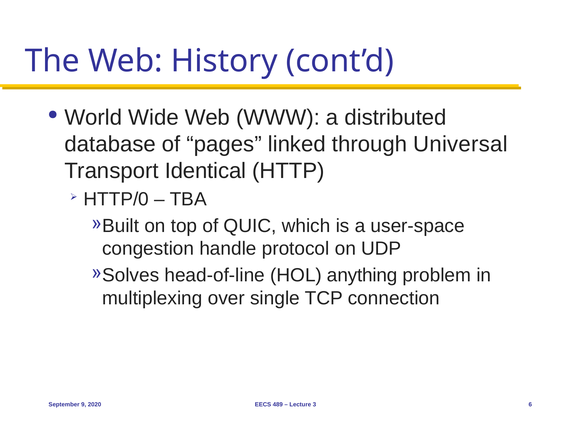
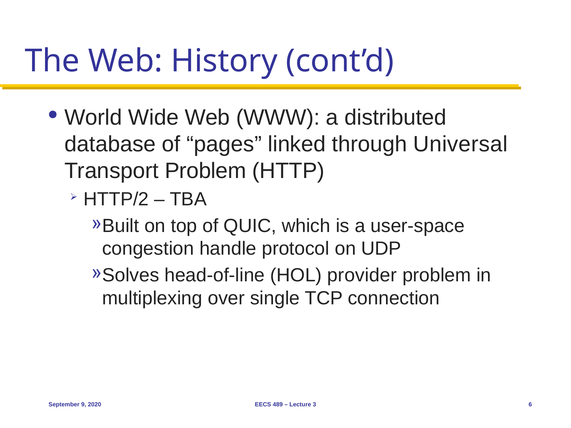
Transport Identical: Identical -> Problem (205, 171)
HTTP/0: HTTP/0 -> HTTP/2 (116, 199)
anything: anything -> provider (362, 275)
